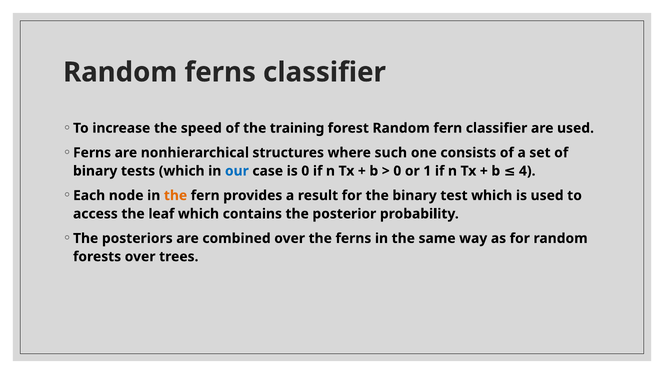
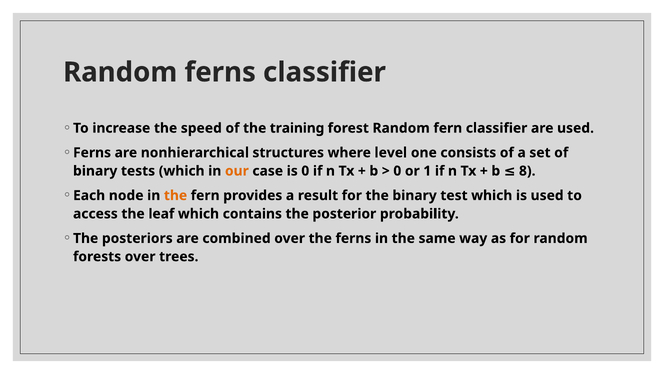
such: such -> level (391, 152)
our colour: blue -> orange (237, 171)
4: 4 -> 8 (527, 171)
